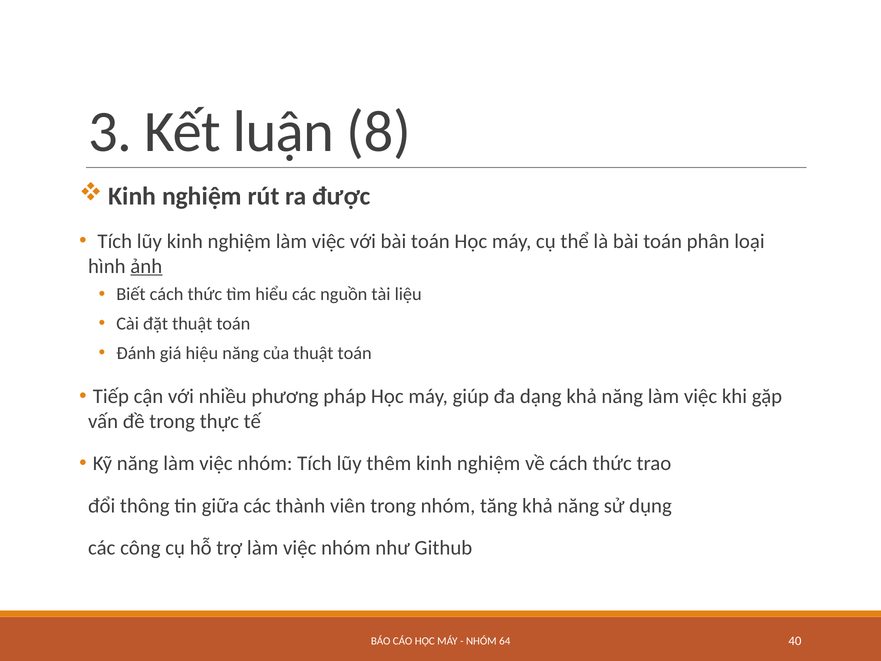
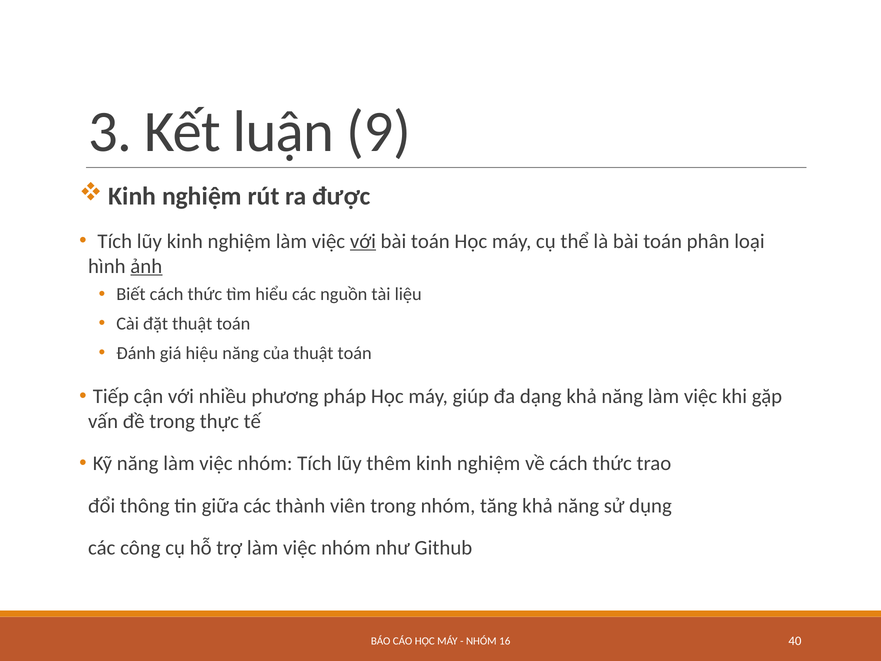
8: 8 -> 9 (379, 132)
với underline: none -> present (363, 241)
64: 64 -> 16 (505, 641)
